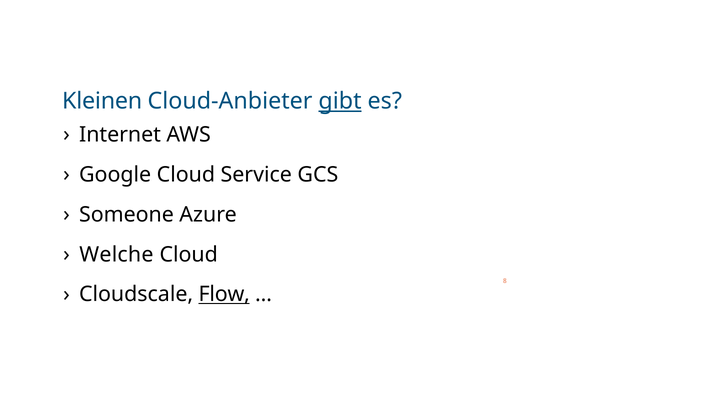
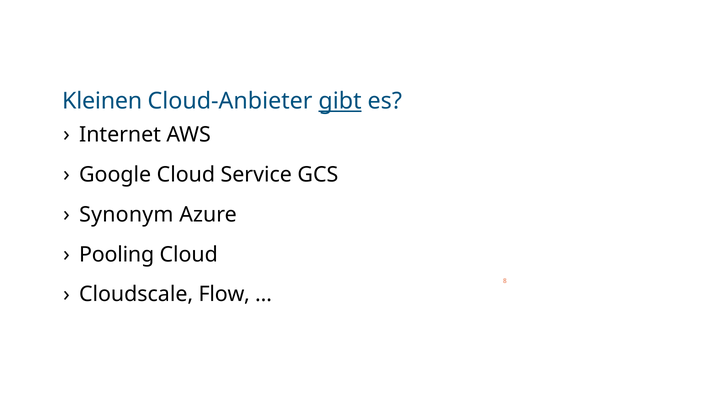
Someone: Someone -> Synonym (126, 215)
Welche: Welche -> Pooling (117, 255)
Flow underline: present -> none (224, 295)
